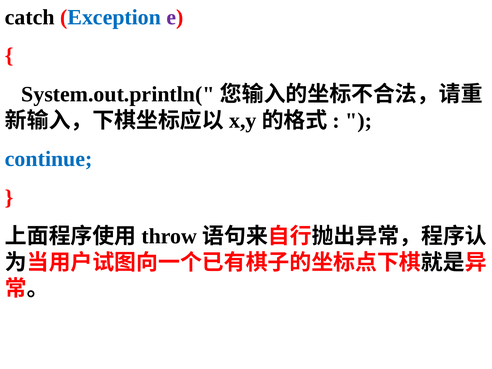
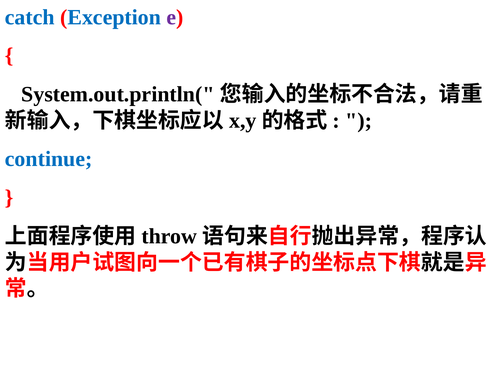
catch colour: black -> blue (30, 17)
